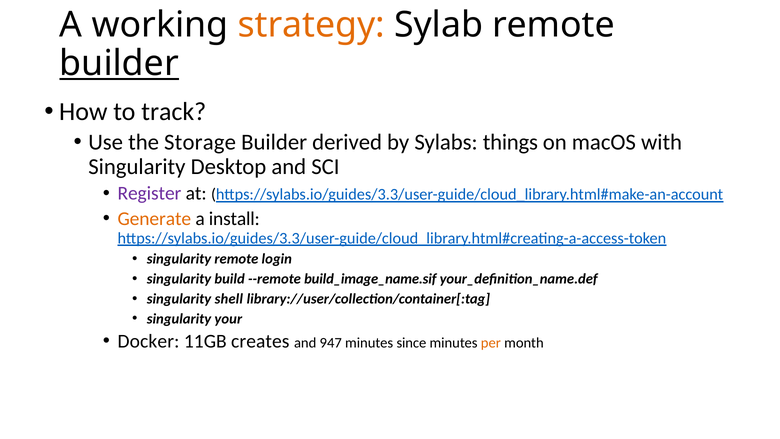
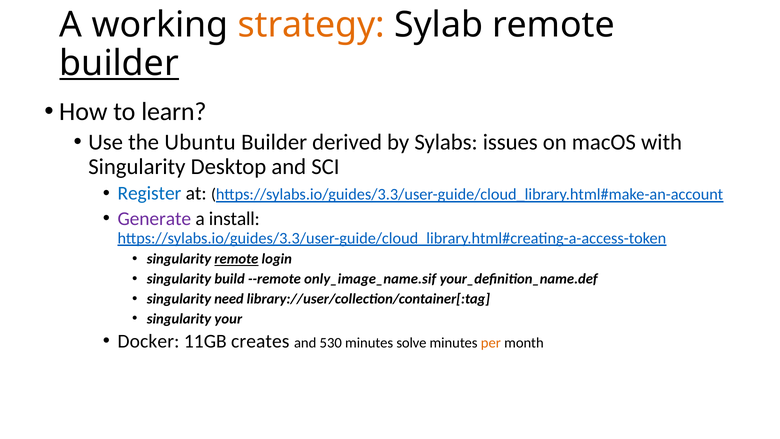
track: track -> learn (174, 112)
Storage: Storage -> Ubuntu (200, 142)
things: things -> issues (510, 142)
Register colour: purple -> blue (149, 193)
Generate colour: orange -> purple (154, 219)
remote underline: none -> present (236, 259)
build_image_name.sif: build_image_name.sif -> only_image_name.sif (370, 279)
shell: shell -> need (229, 299)
947: 947 -> 530 (331, 343)
since: since -> solve (411, 343)
